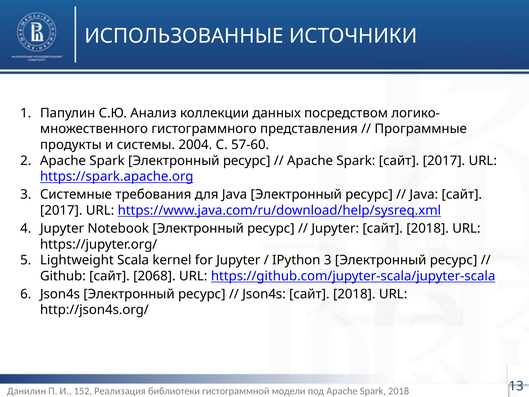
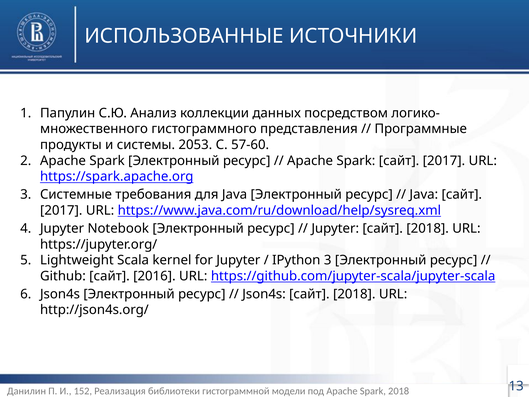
2004: 2004 -> 2053 (195, 145)
2068: 2068 -> 2016 (154, 276)
